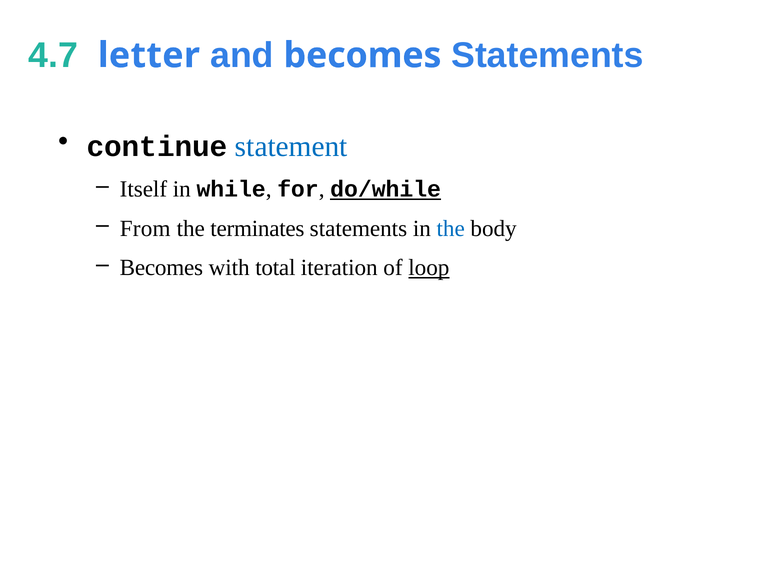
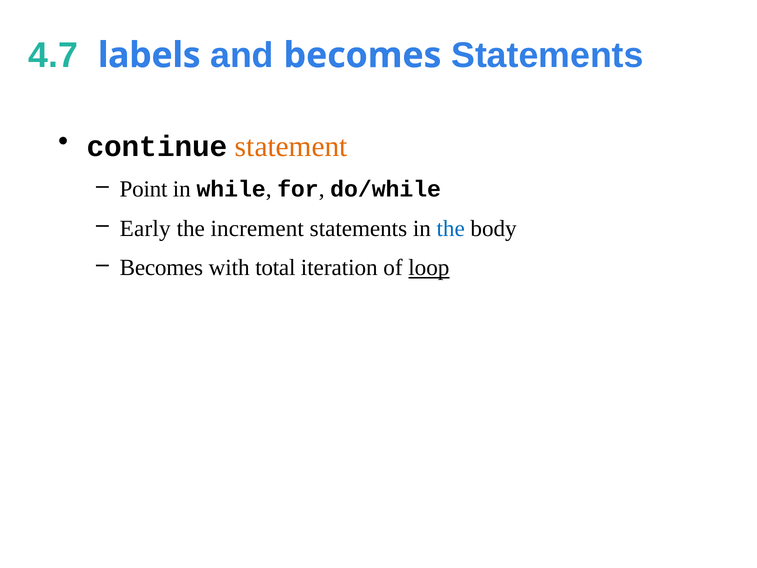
letter: letter -> labels (149, 55)
statement colour: blue -> orange (291, 146)
Itself: Itself -> Point (143, 189)
do/while underline: present -> none (386, 189)
From: From -> Early (145, 228)
terminates: terminates -> increment (257, 228)
